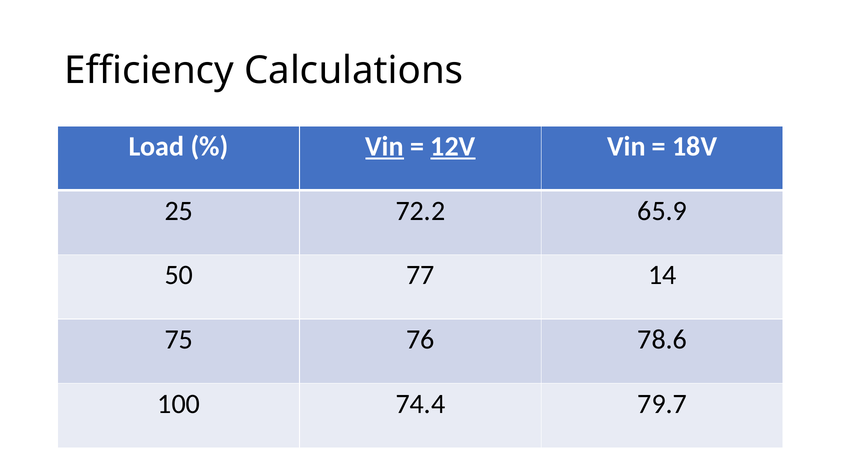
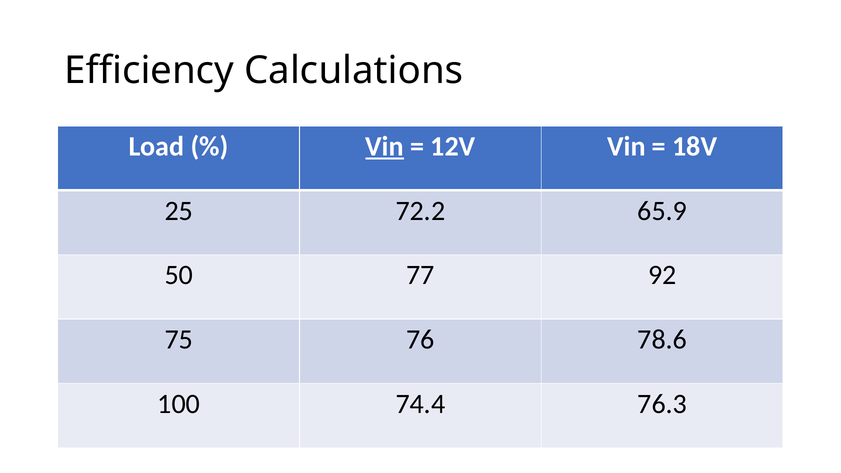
12V underline: present -> none (453, 147)
14: 14 -> 92 (662, 275)
79.7: 79.7 -> 76.3 (662, 404)
